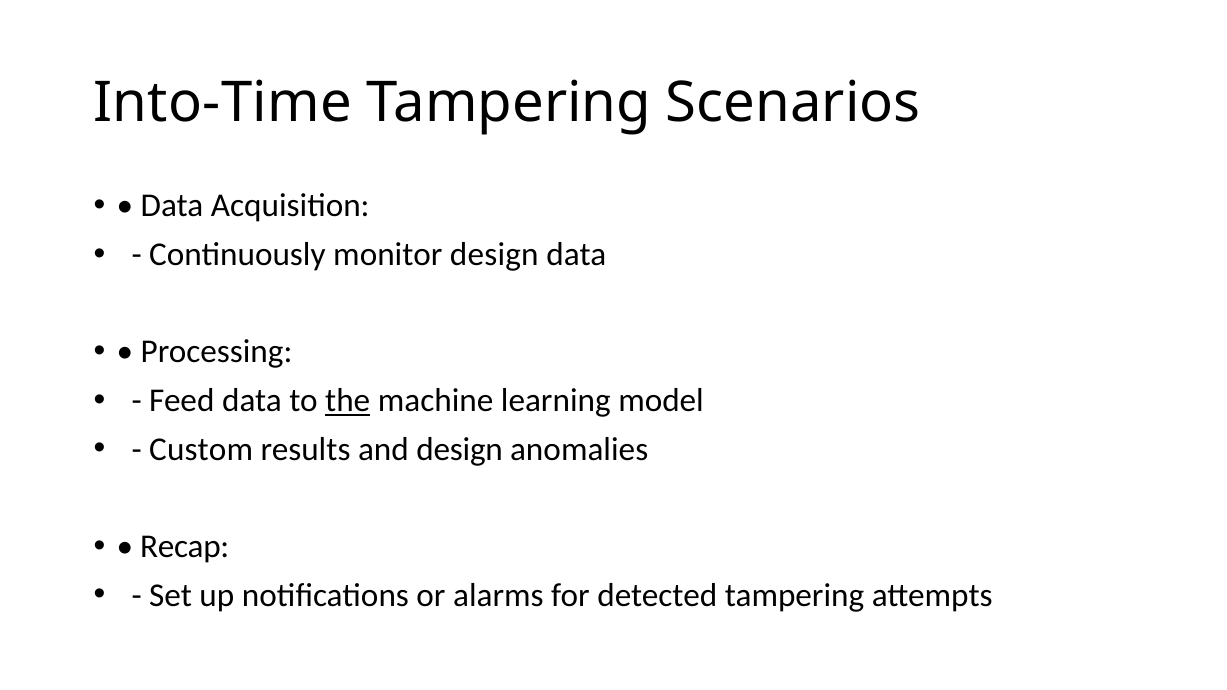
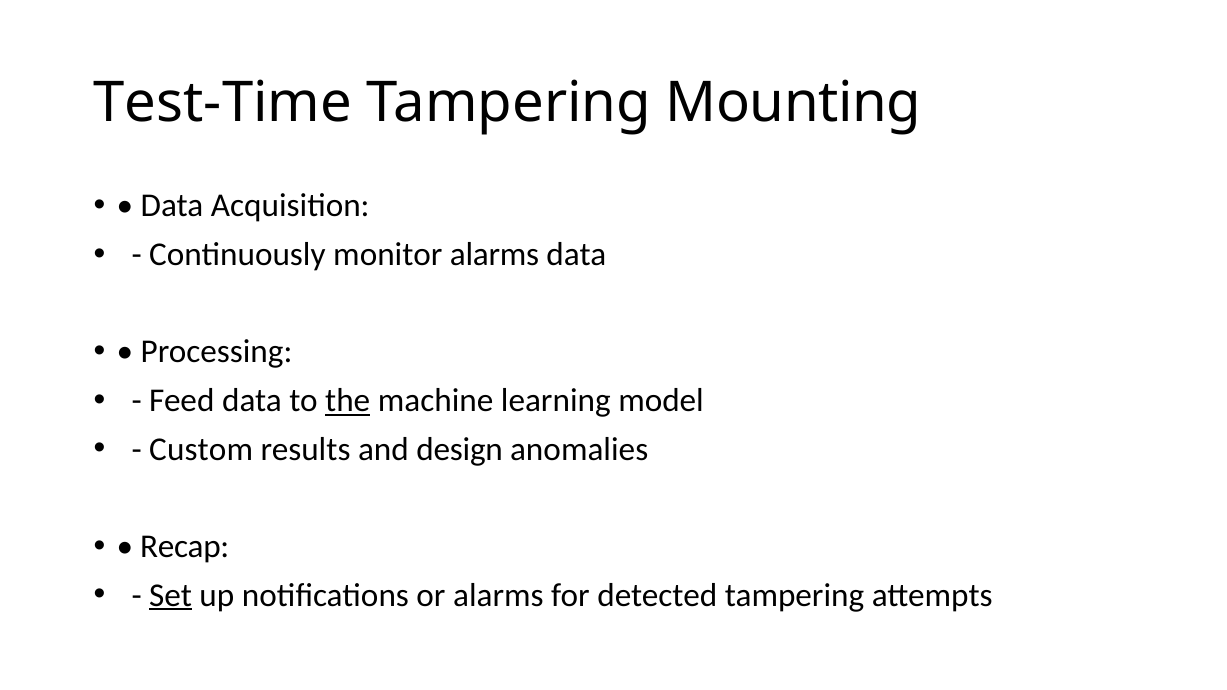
Into-Time: Into-Time -> Test-Time (223, 103)
Scenarios: Scenarios -> Mounting (794, 103)
monitor design: design -> alarms (494, 255)
Set underline: none -> present (171, 595)
